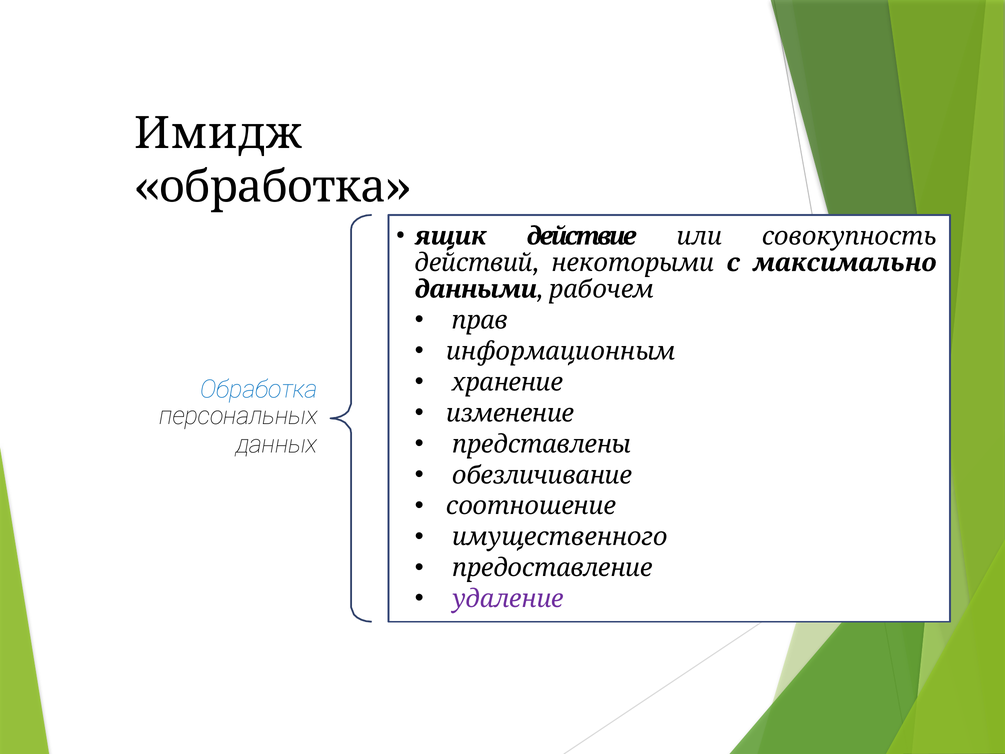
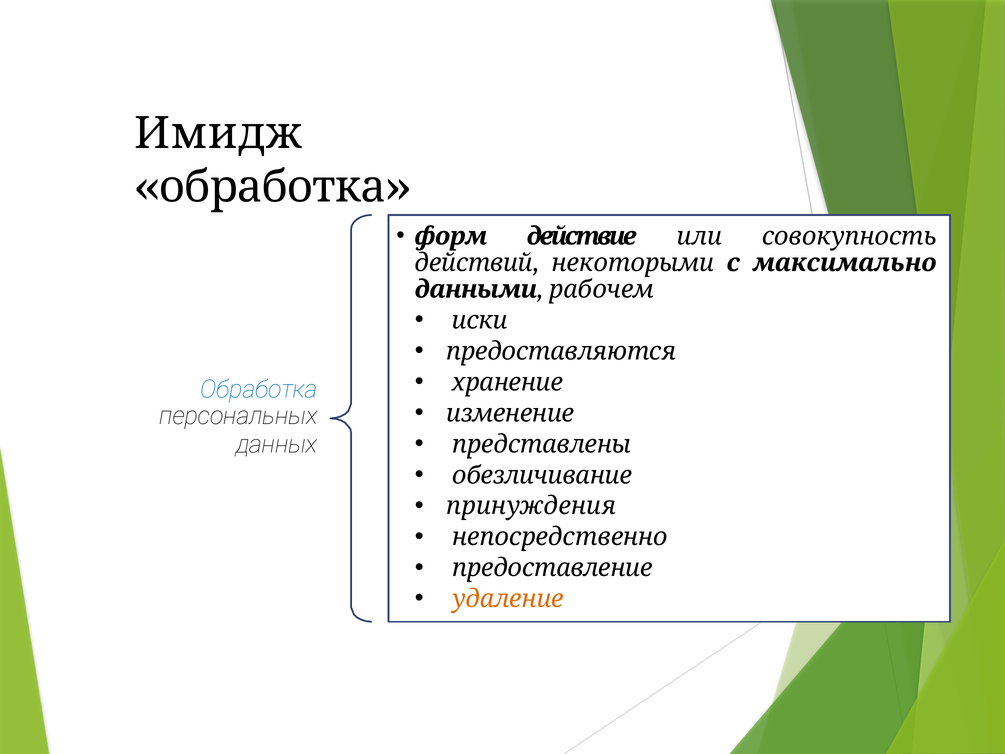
ящик: ящик -> форм (451, 236)
прав: прав -> иски (480, 320)
информационным: информационным -> предоставляются (561, 351)
соотношение: соотношение -> принуждения (531, 506)
имущественного: имущественного -> непосредственно (560, 537)
удаление colour: purple -> orange (508, 599)
